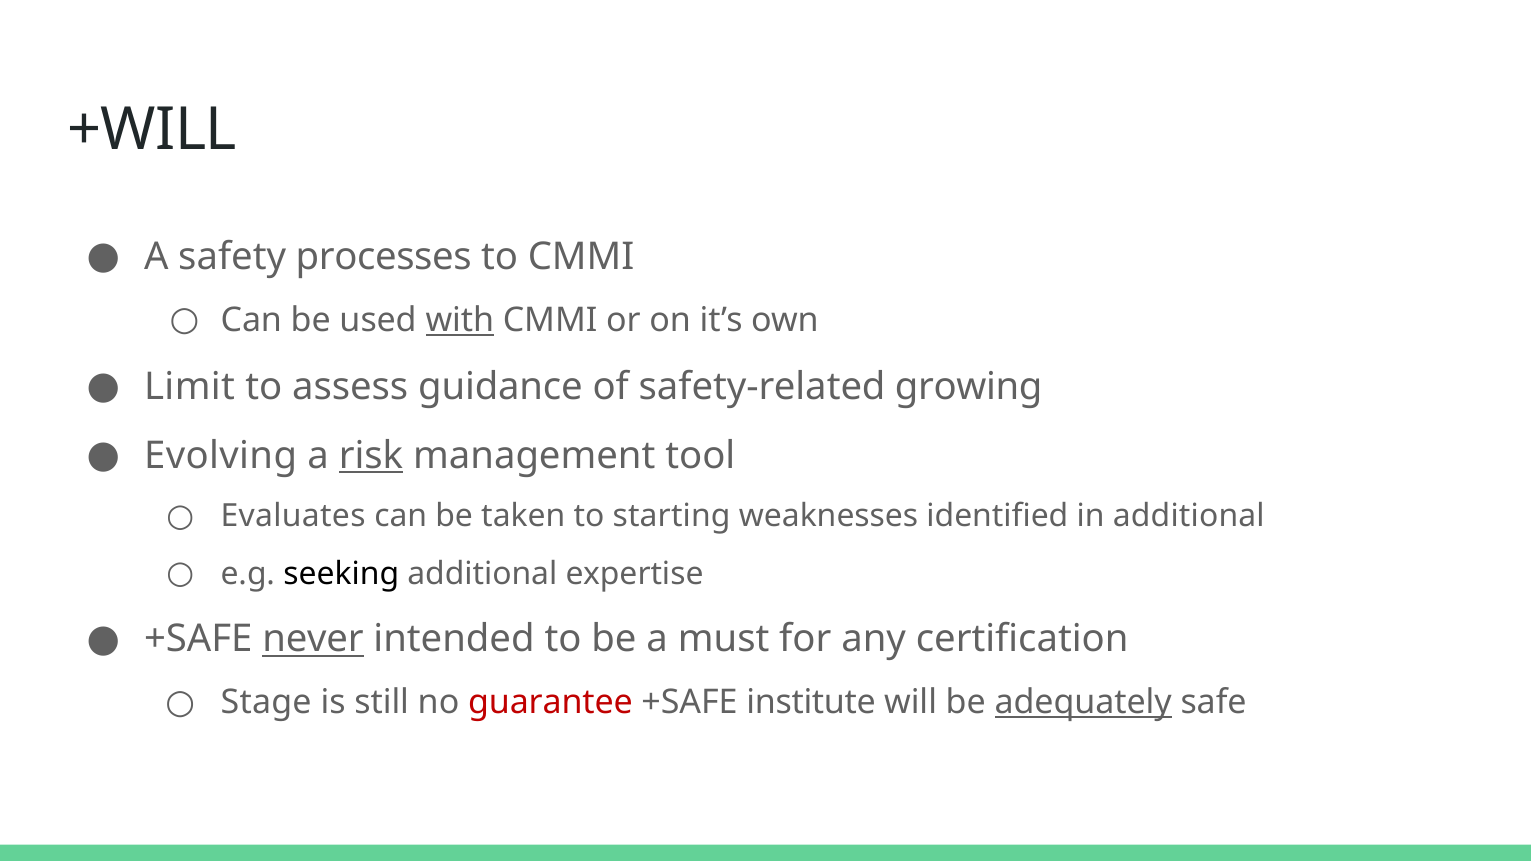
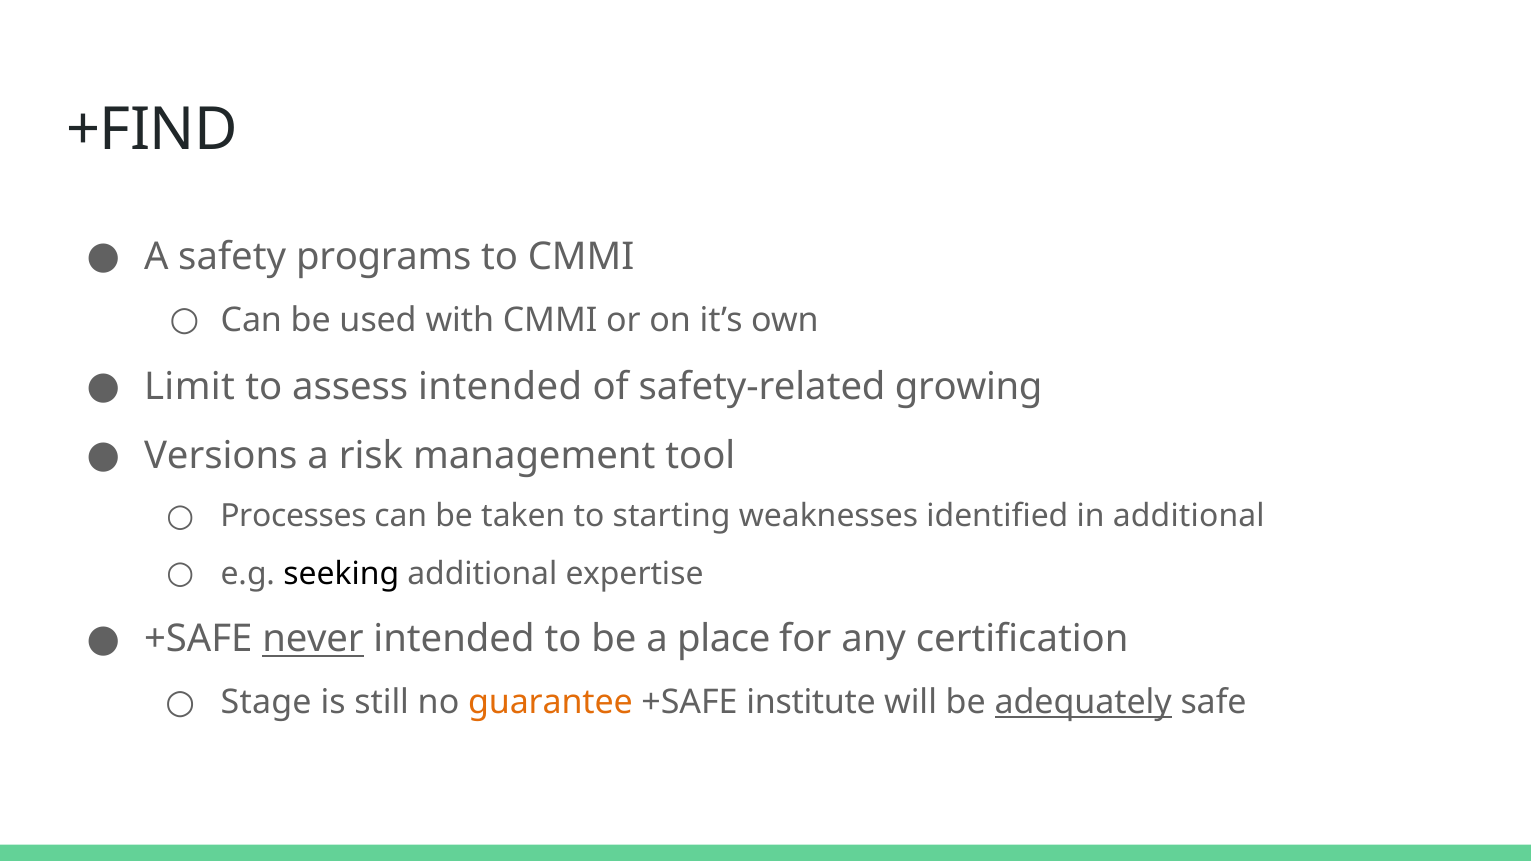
+WILL: +WILL -> +FIND (152, 130)
processes: processes -> programs (384, 257)
with underline: present -> none (460, 320)
assess guidance: guidance -> intended (500, 387)
Evolving: Evolving -> Versions (221, 456)
risk underline: present -> none (371, 456)
Evaluates: Evaluates -> Processes (293, 517)
must: must -> place (724, 639)
guarantee colour: red -> orange (550, 703)
